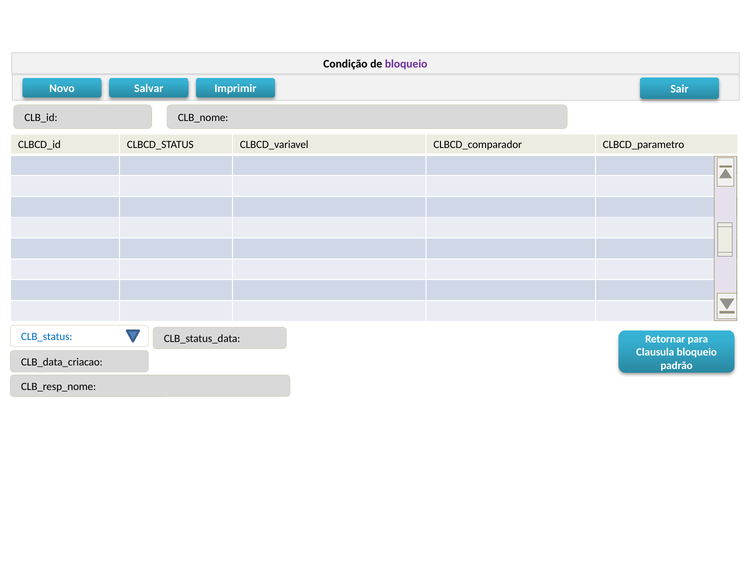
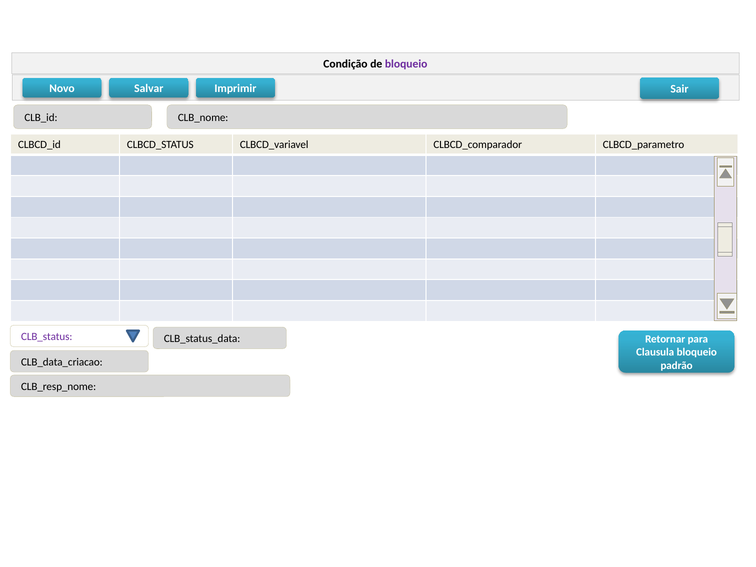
CLB_status colour: blue -> purple (47, 337)
